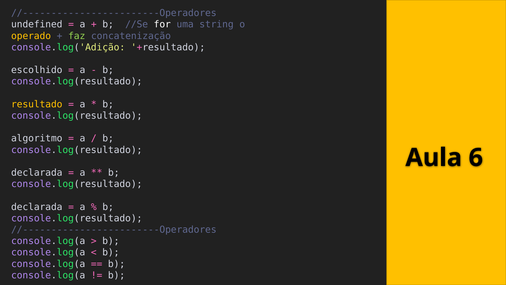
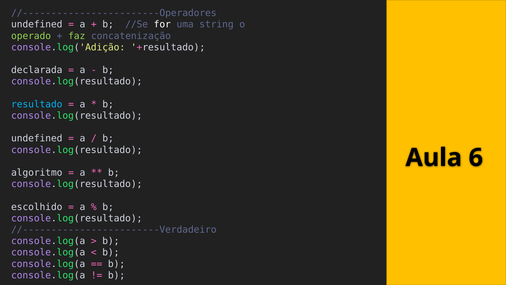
operado colour: yellow -> light green (31, 36)
escolhido: escolhido -> declarada (37, 70)
resultado colour: yellow -> light blue (37, 104)
algoritmo: algoritmo -> undefined (37, 138)
declarada: declarada -> algoritmo (37, 172)
declarada: declarada -> escolhido (37, 207)
//------------------------Operadores: //------------------------Operadores -> //------------------------Verdadeiro (114, 229)
